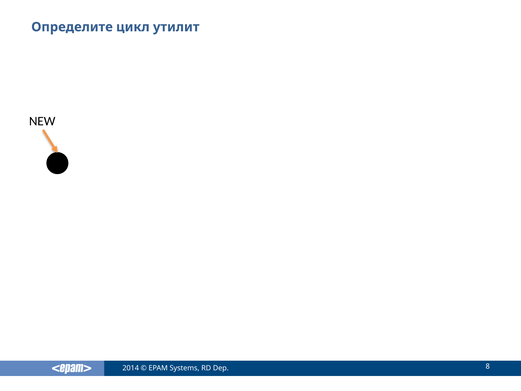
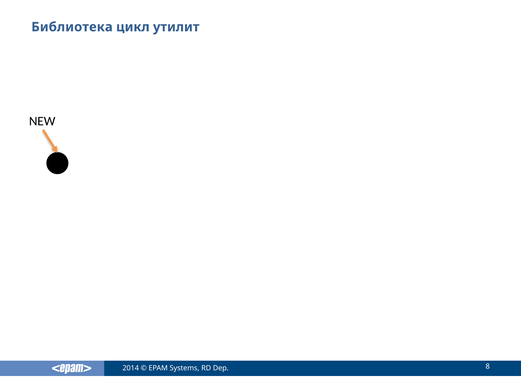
Определите: Определите -> Библиотека (72, 27)
